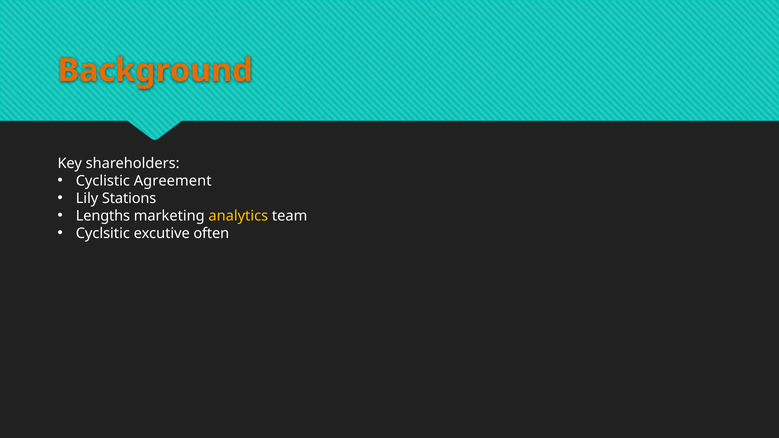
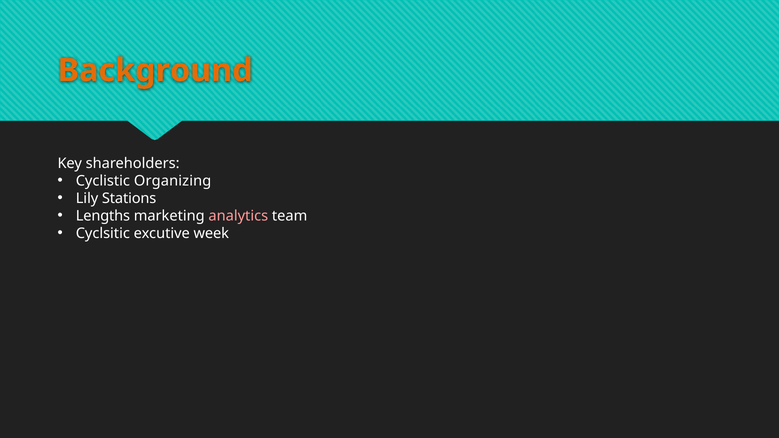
Agreement: Agreement -> Organizing (173, 181)
analytics colour: yellow -> pink (238, 216)
often: often -> week (211, 233)
